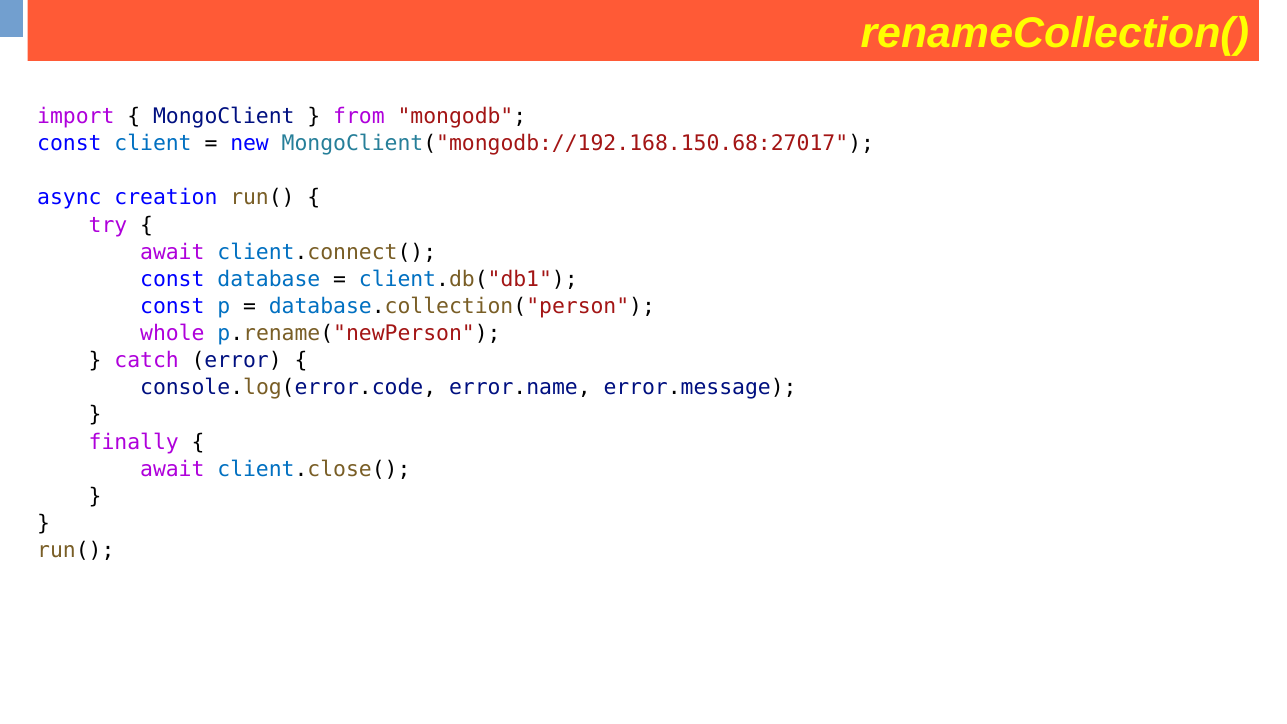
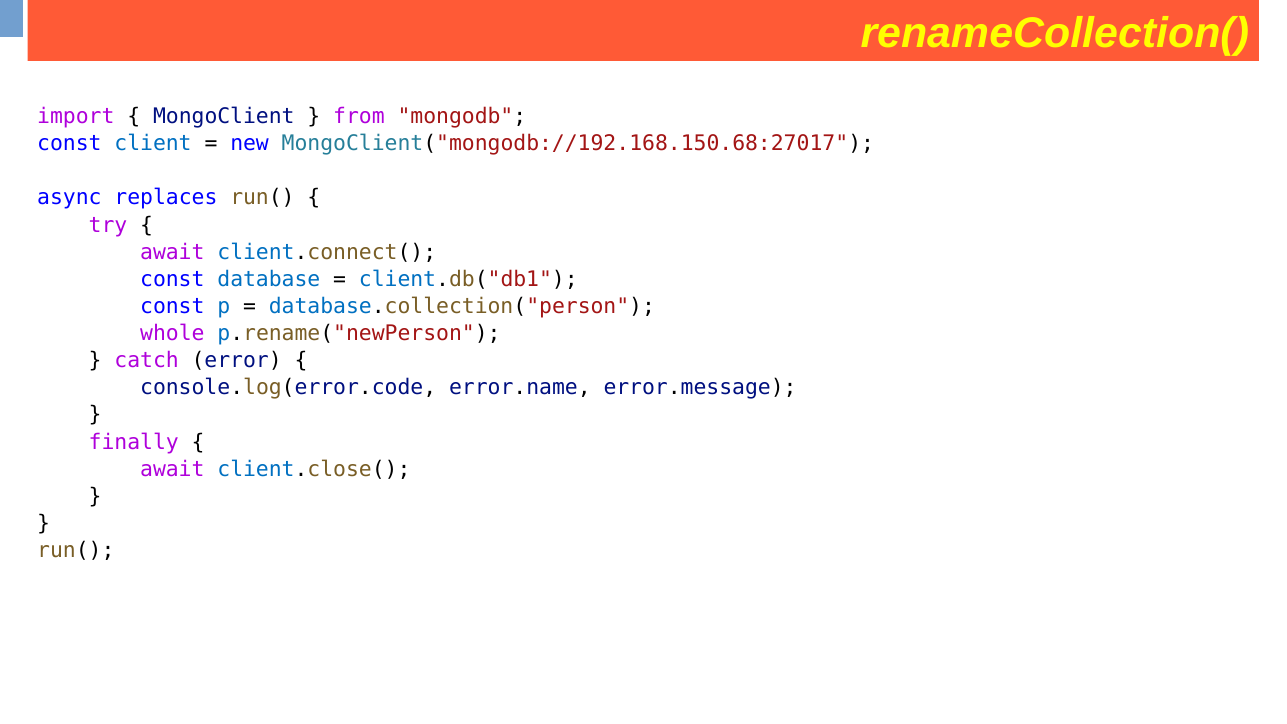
creation: creation -> replaces (166, 198)
